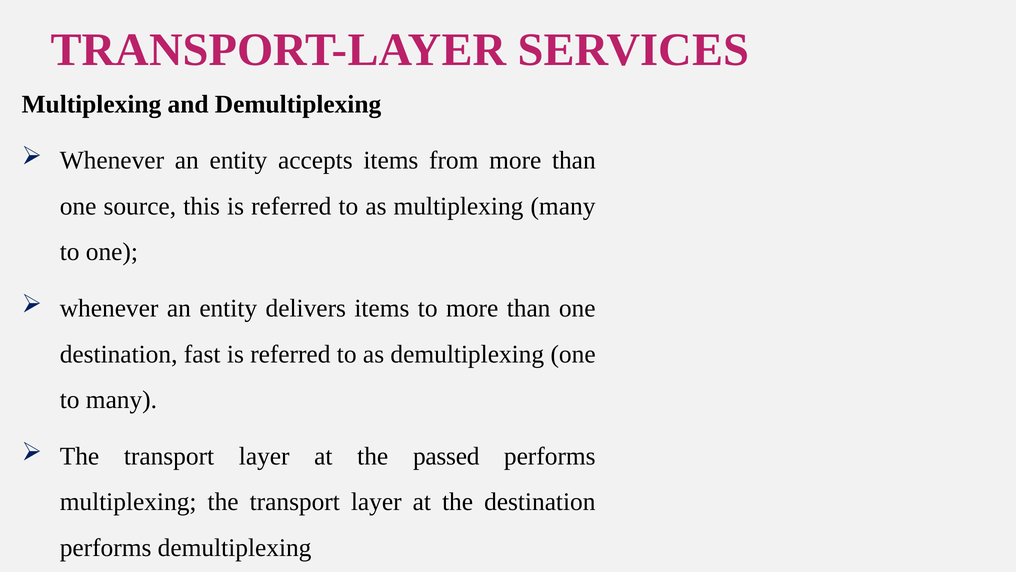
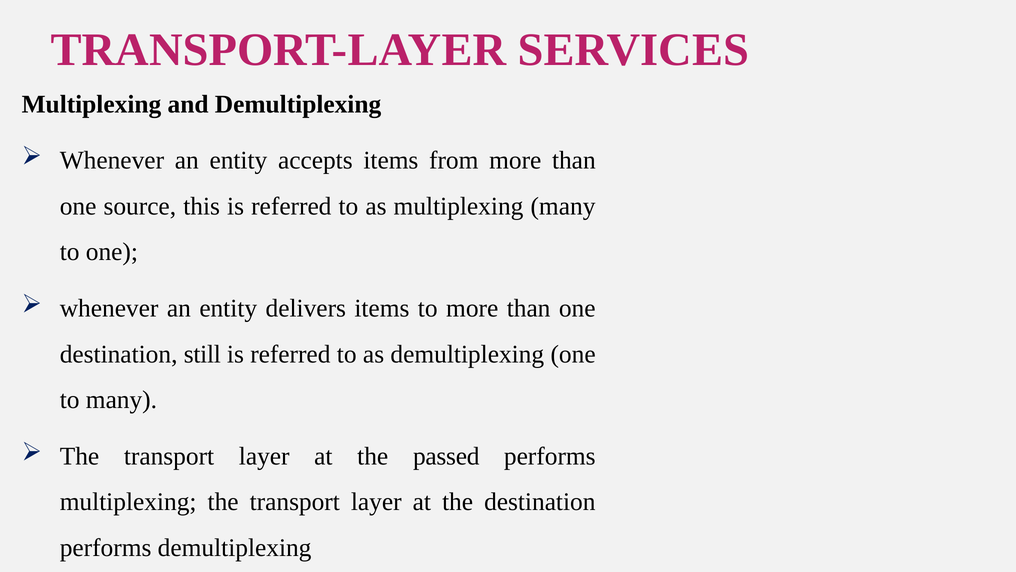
fast: fast -> still (202, 354)
